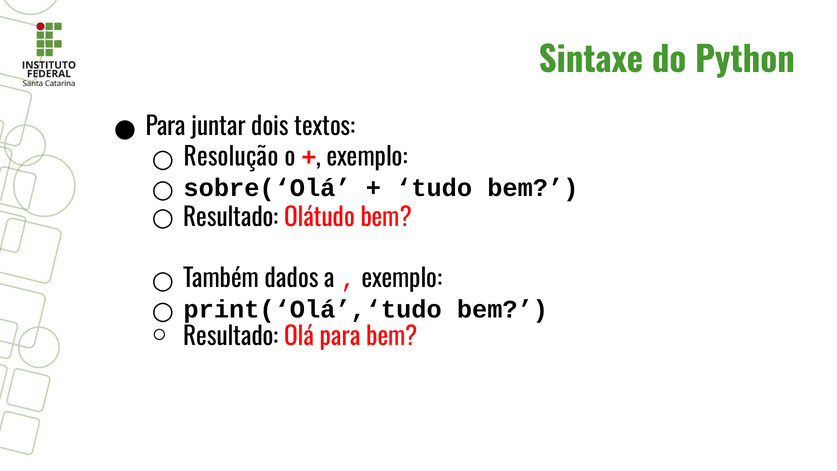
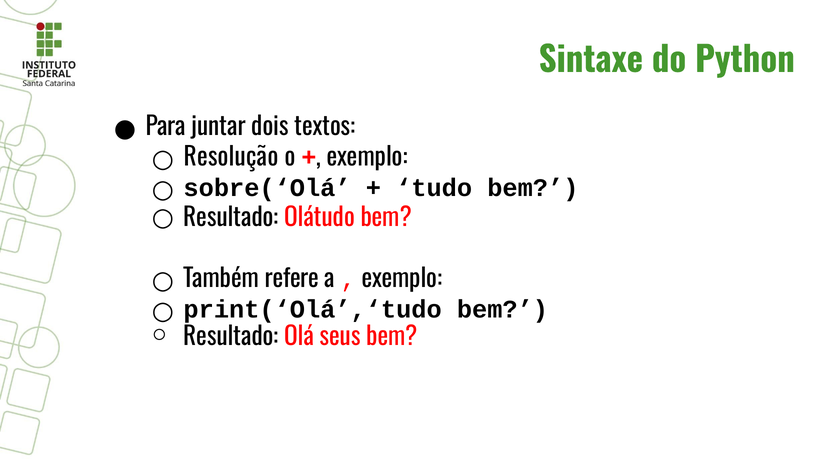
dados: dados -> refere (292, 279)
Olá para: para -> seus (340, 337)
